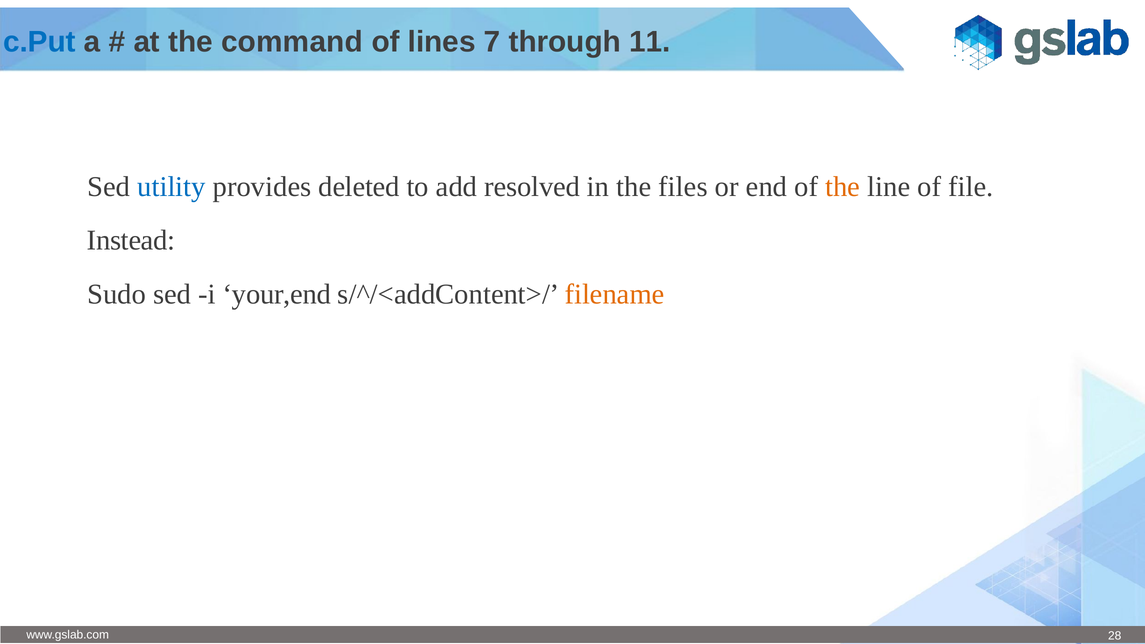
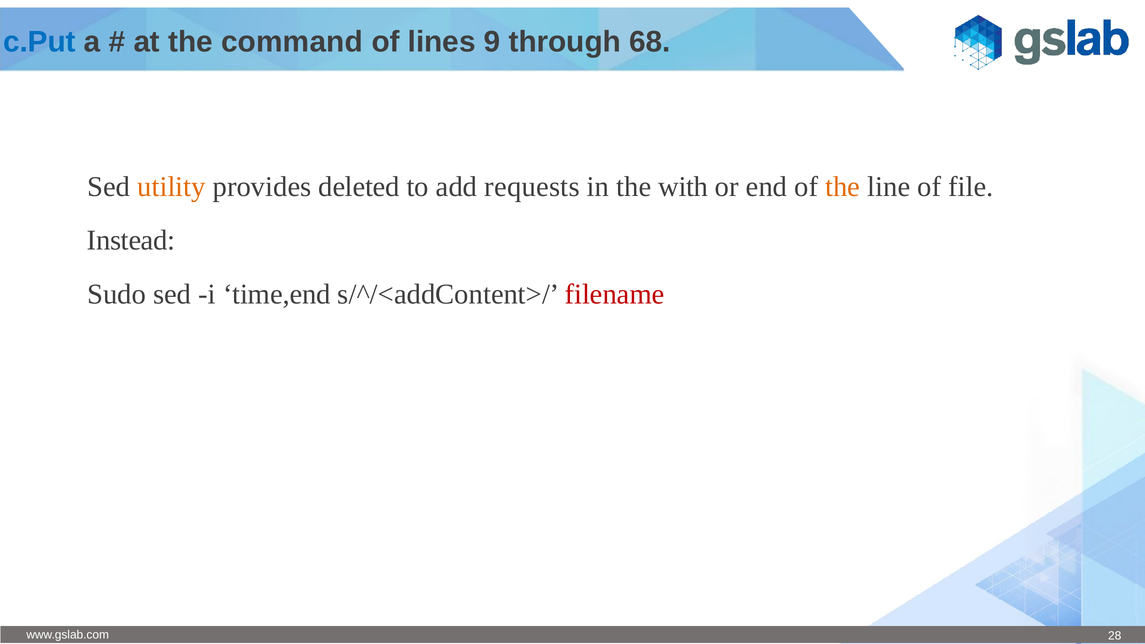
7: 7 -> 9 (492, 42)
11: 11 -> 68 (650, 42)
utility colour: blue -> orange (171, 187)
resolved: resolved -> requests (532, 187)
files: files -> with (683, 187)
your,end: your,end -> time,end (277, 294)
filename colour: orange -> red (615, 294)
